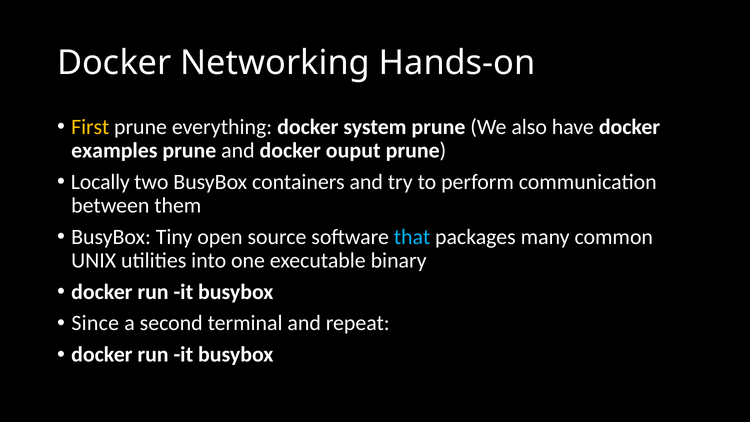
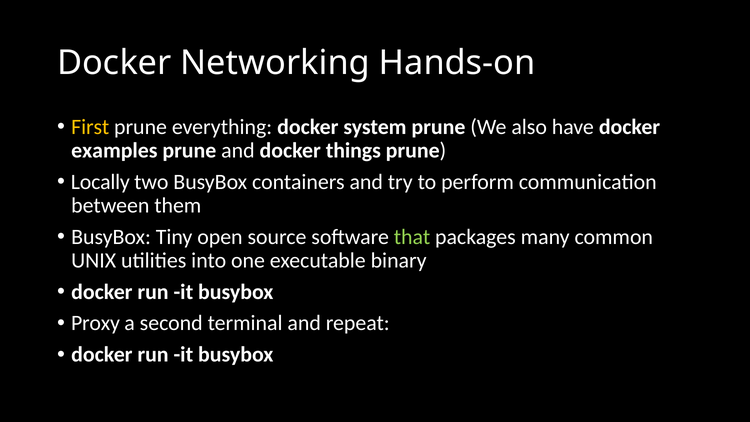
ouput: ouput -> things (353, 150)
that colour: light blue -> light green (412, 237)
Since: Since -> Proxy (95, 323)
